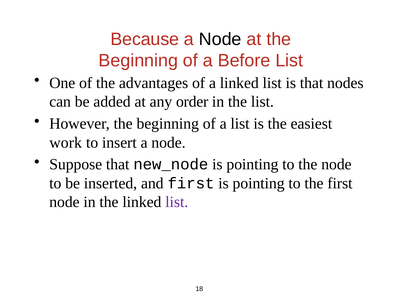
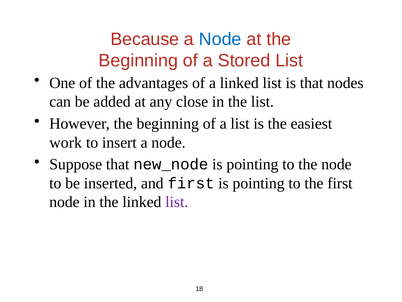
Node colour: black -> blue (220, 39)
Before: Before -> Stored (244, 61)
order: order -> close (192, 102)
